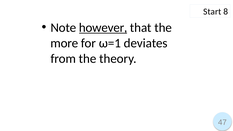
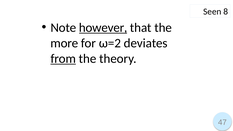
Start: Start -> Seen (212, 12)
ω=1: ω=1 -> ω=2 (110, 43)
from underline: none -> present (63, 59)
